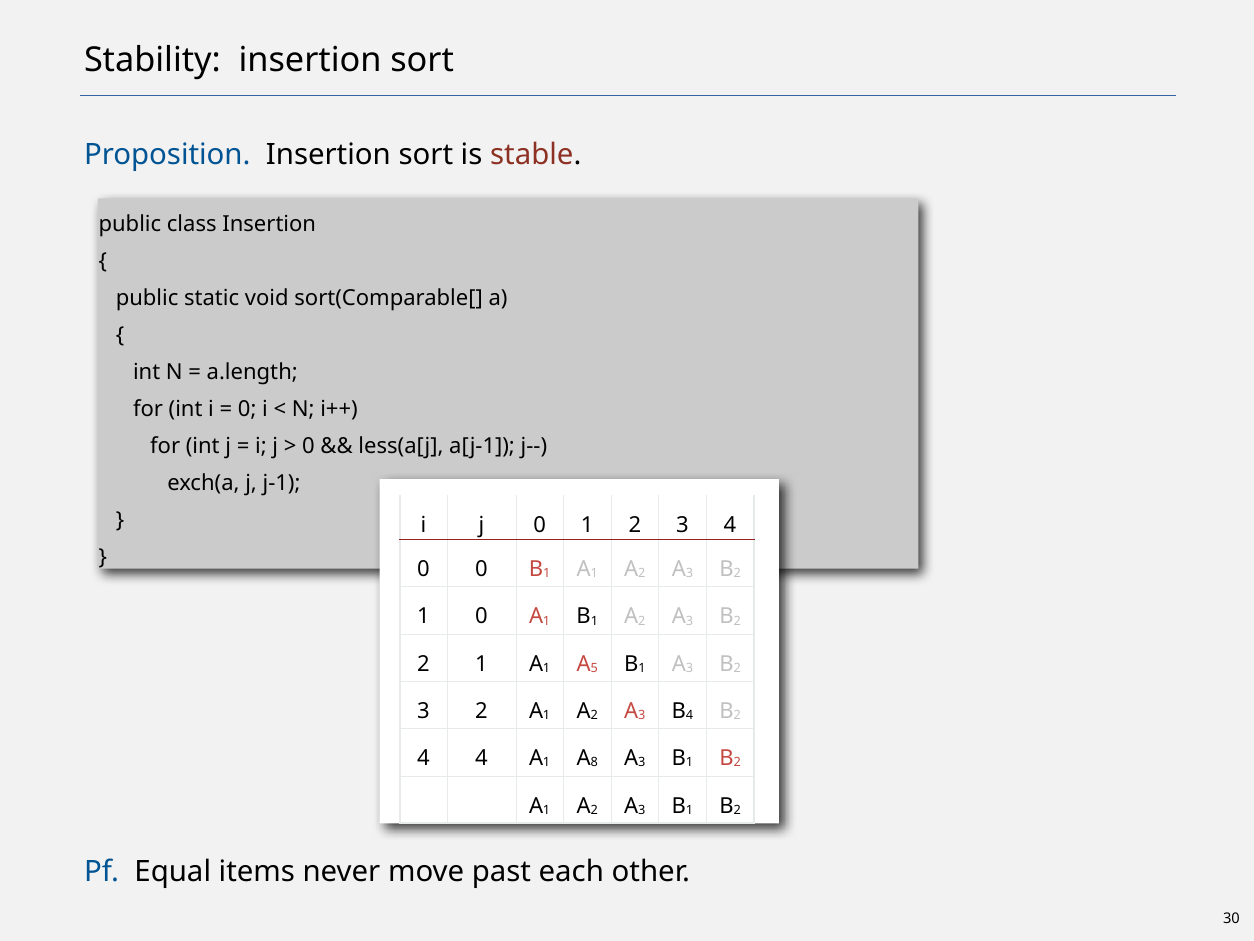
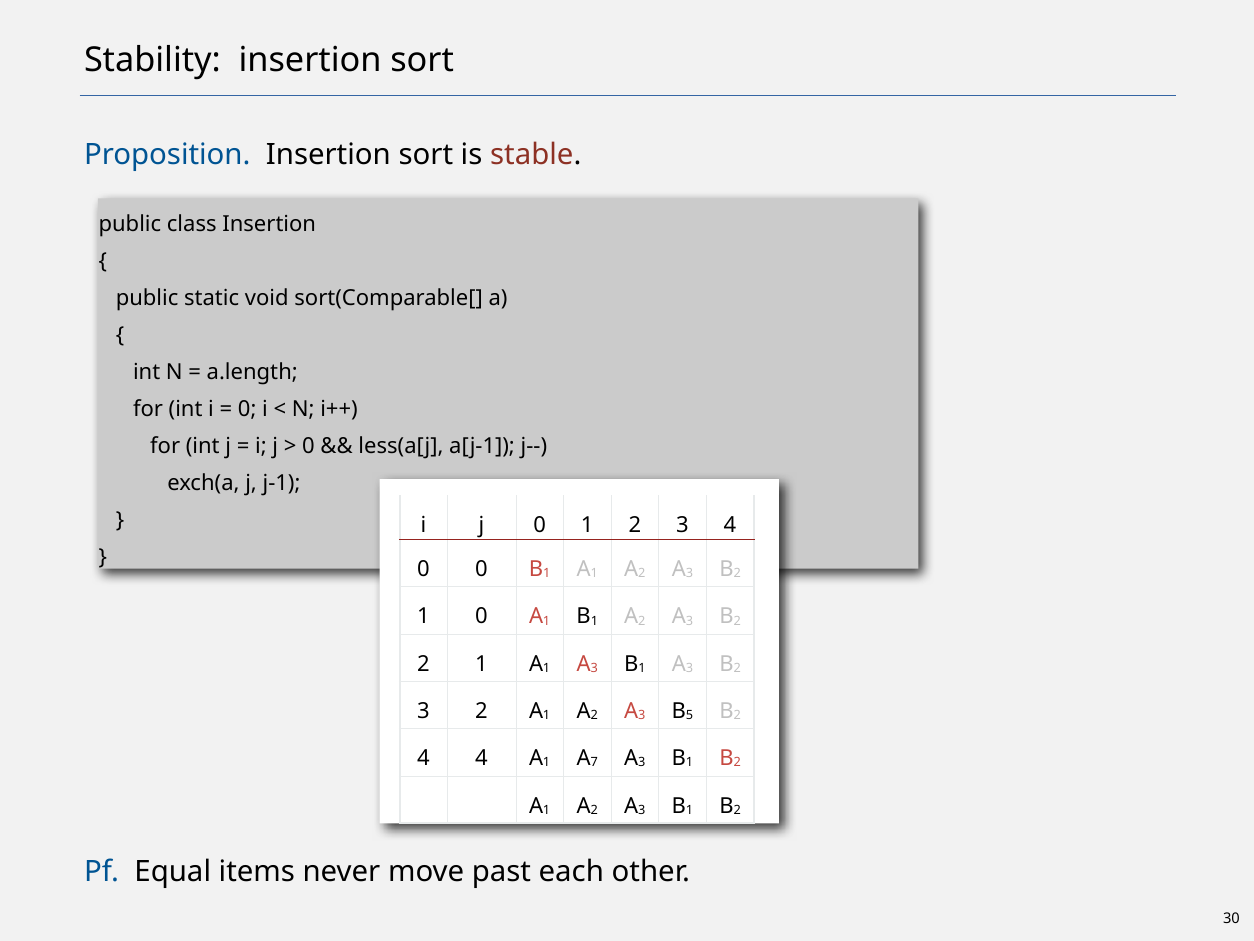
A 1 A 5: 5 -> 3 (594, 668)
4: 4 -> 5 (690, 715)
8: 8 -> 7 (594, 762)
